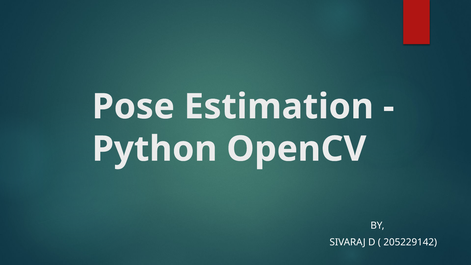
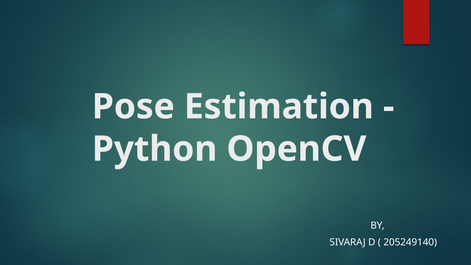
205229142: 205229142 -> 205249140 (410, 242)
